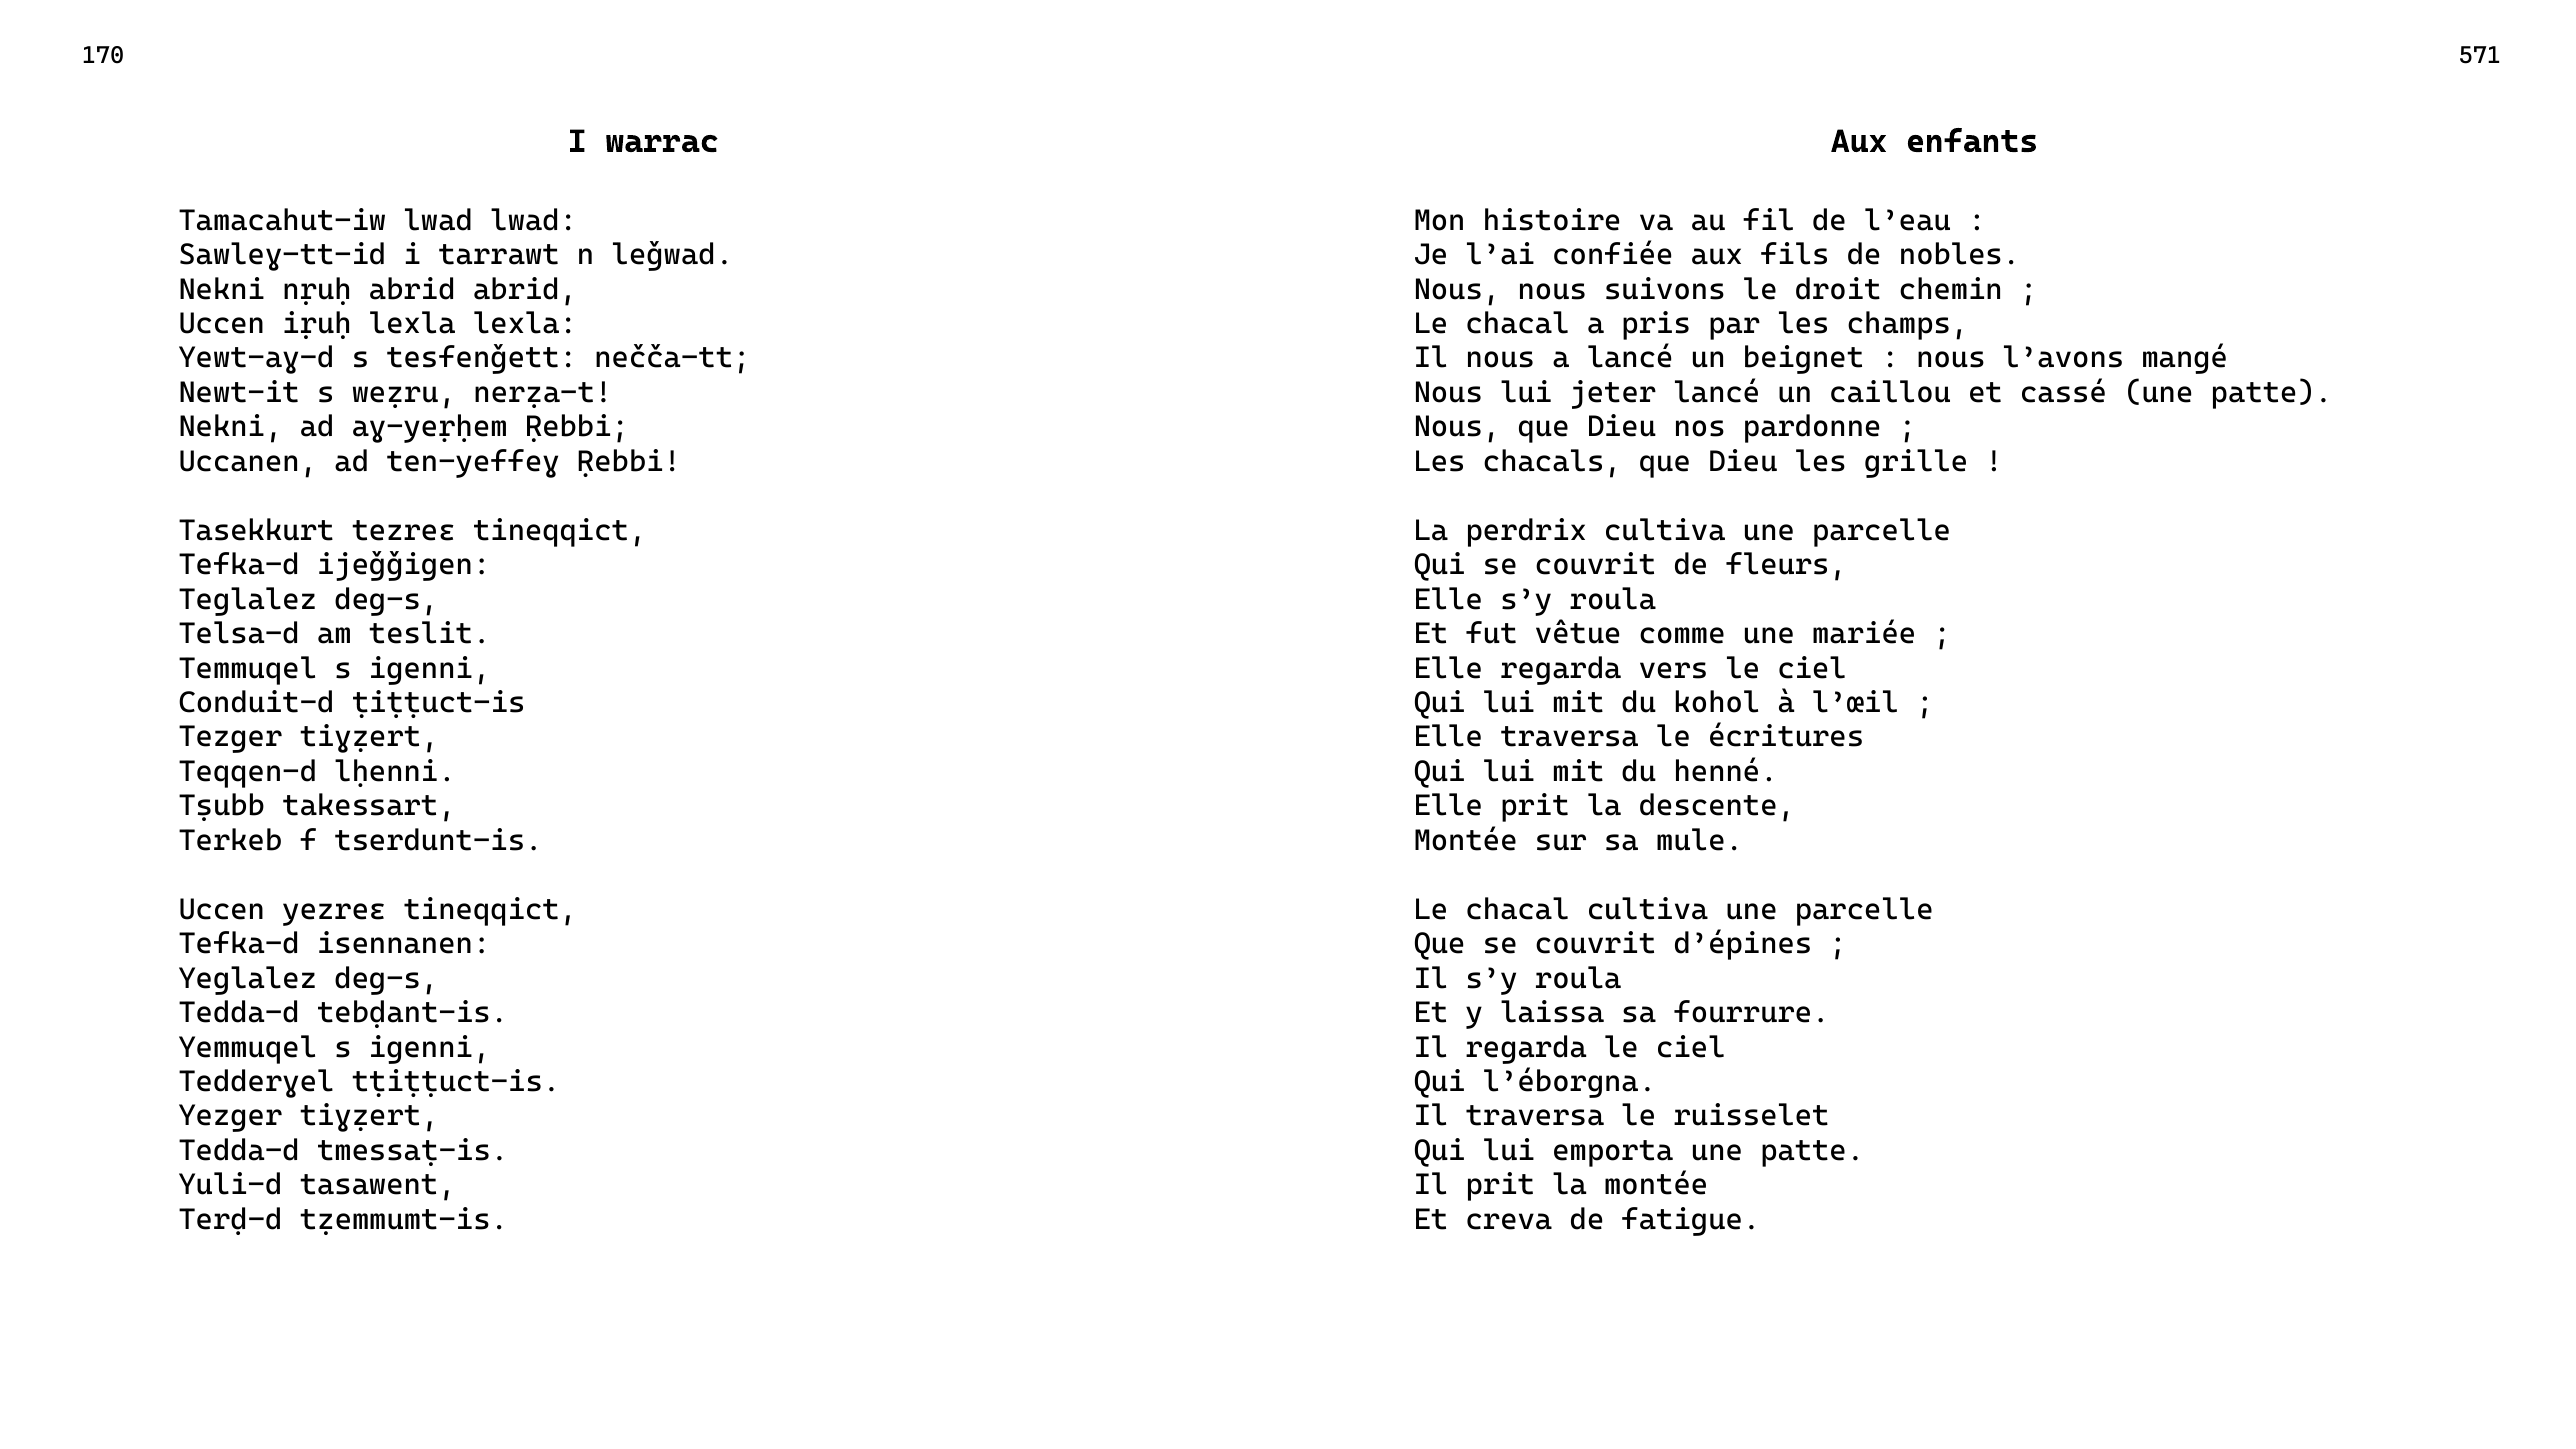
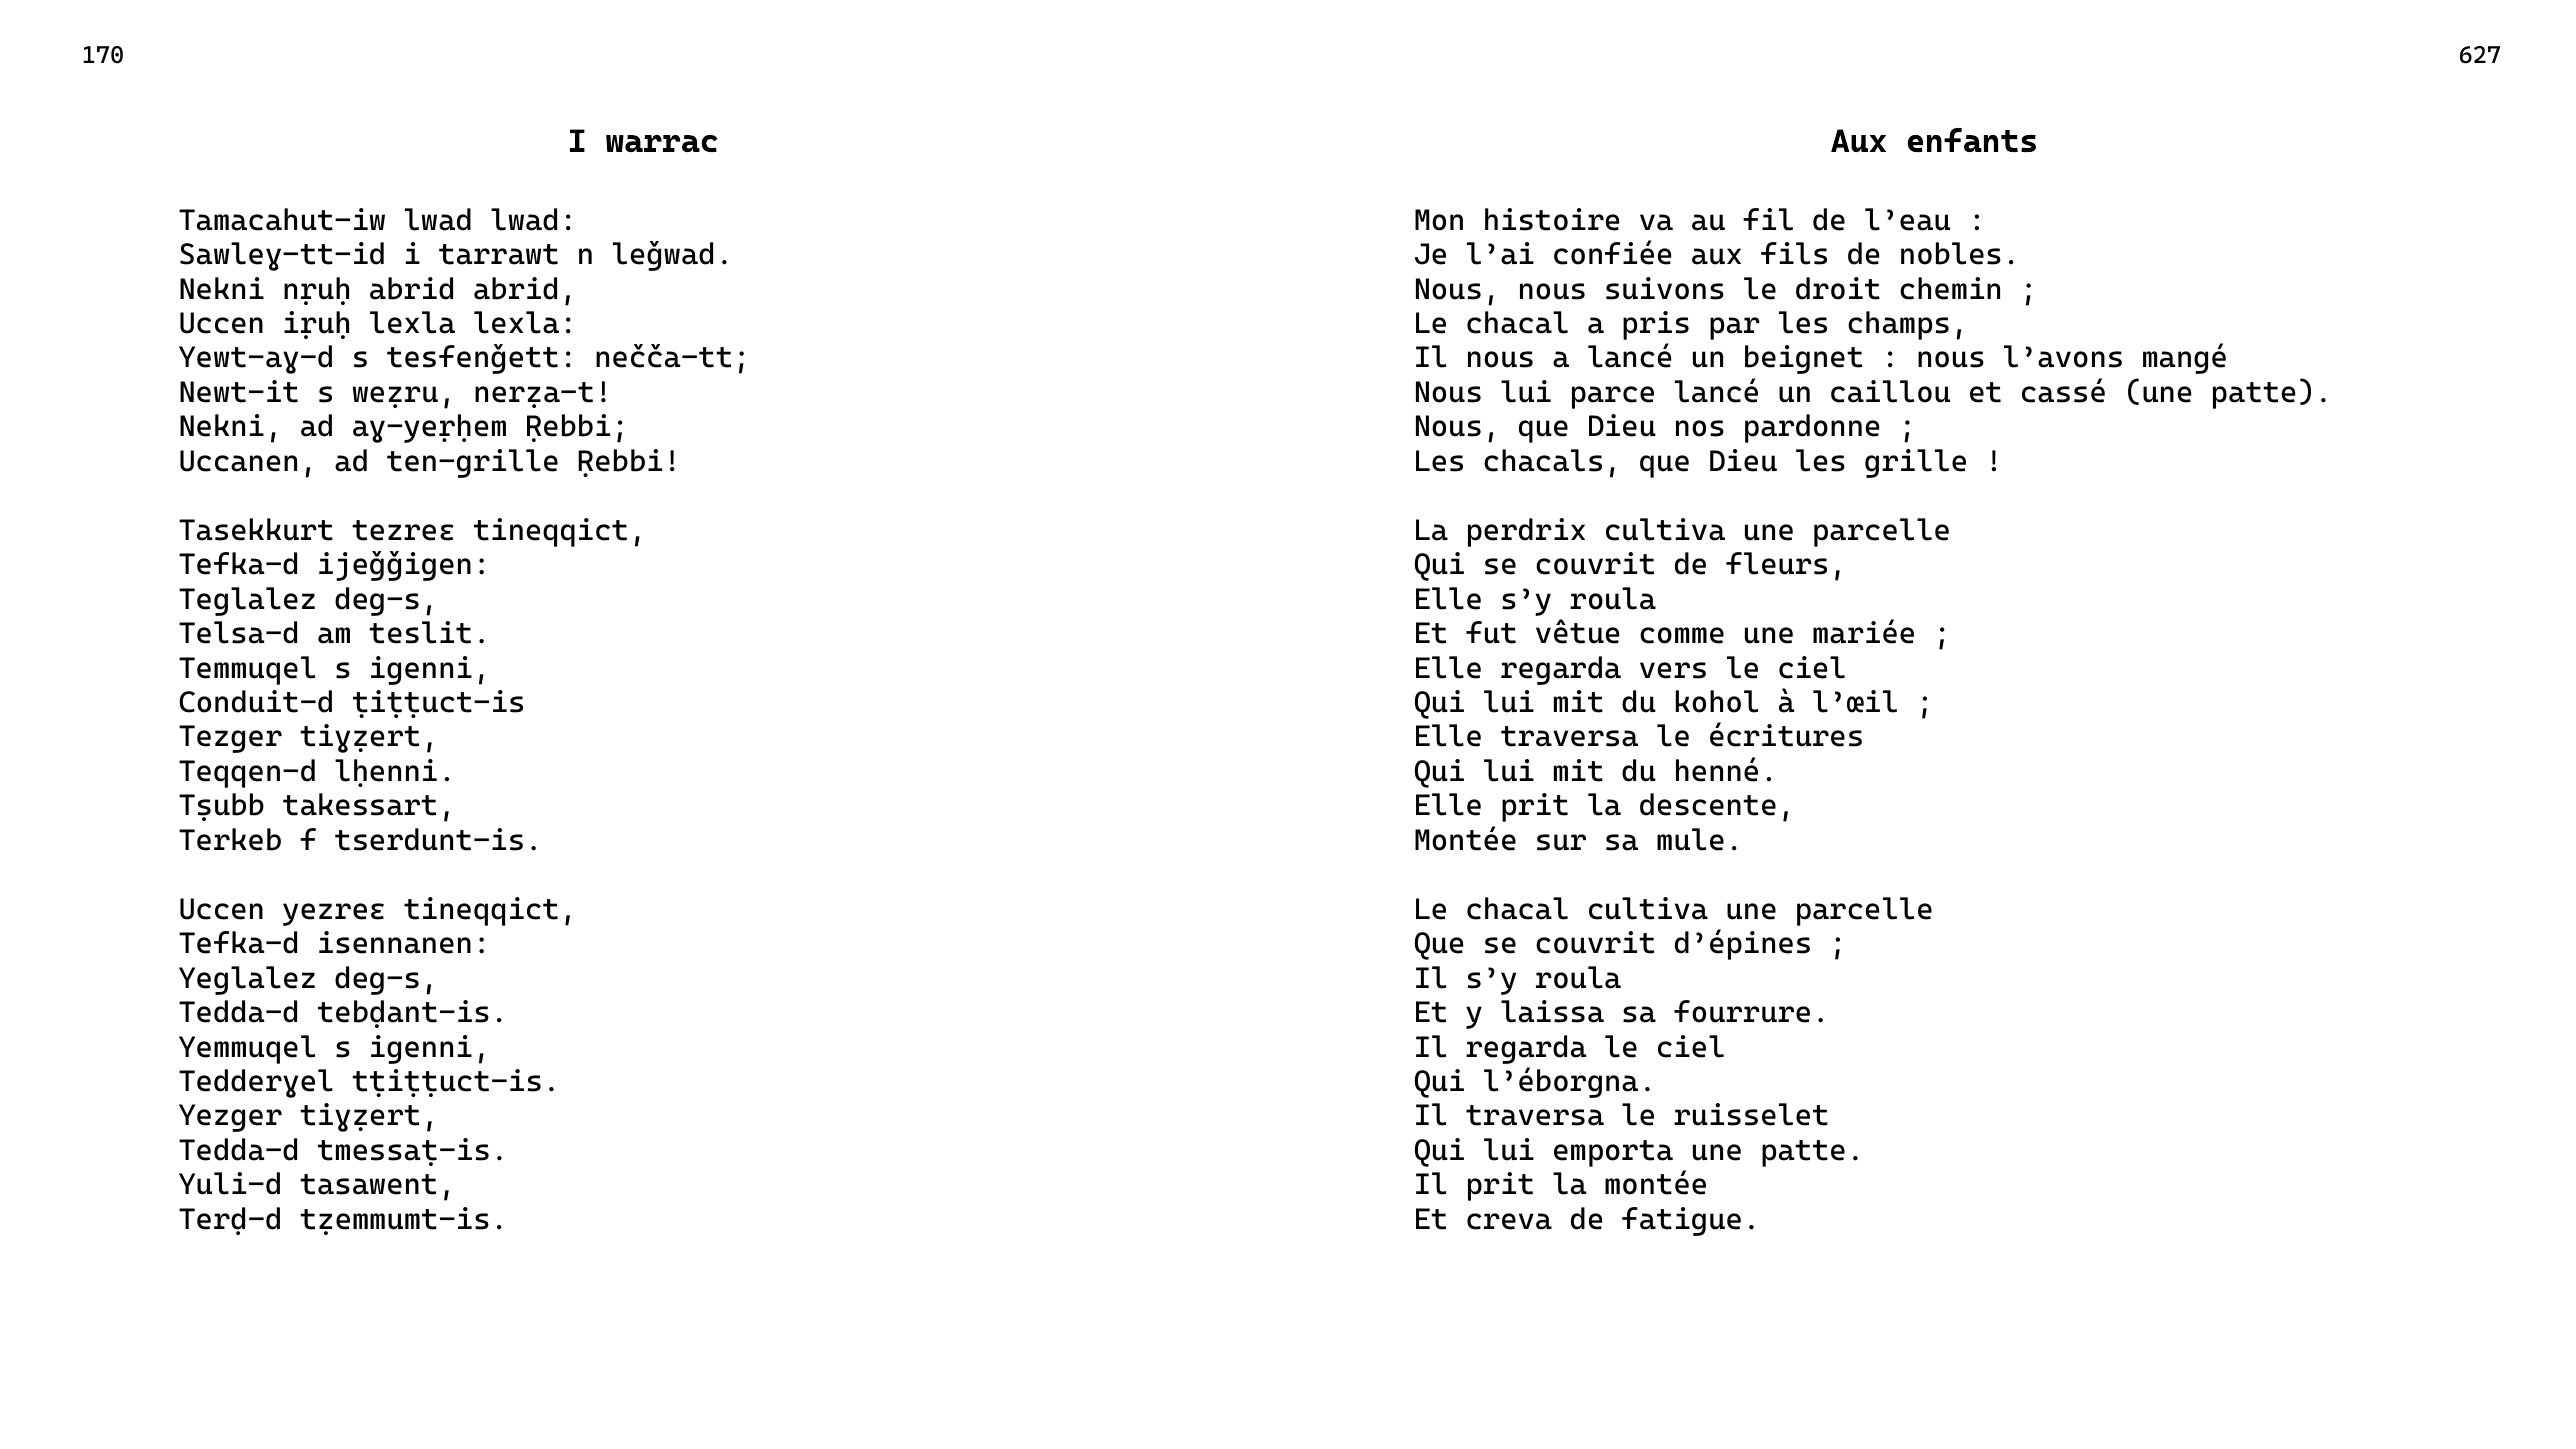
571: 571 -> 627 (2480, 56)
jeter: jeter -> parce (1613, 393)
ten-yeffeɣ: ten-yeffeɣ -> ten-grille (473, 462)
